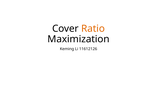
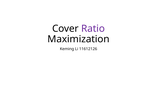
Ratio colour: orange -> purple (93, 29)
